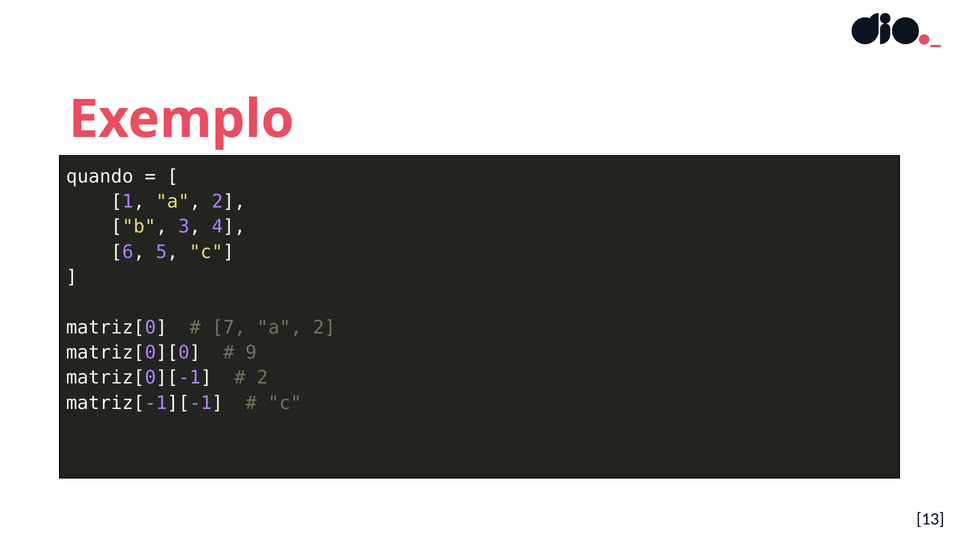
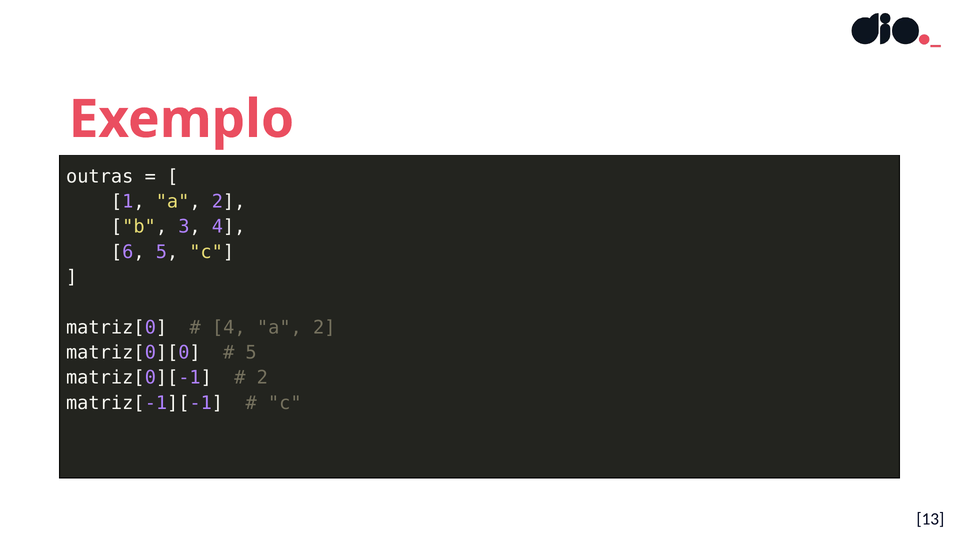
quando: quando -> outras (100, 176)
7: 7 -> 4 (229, 327)
9: 9 -> 5 (251, 352)
